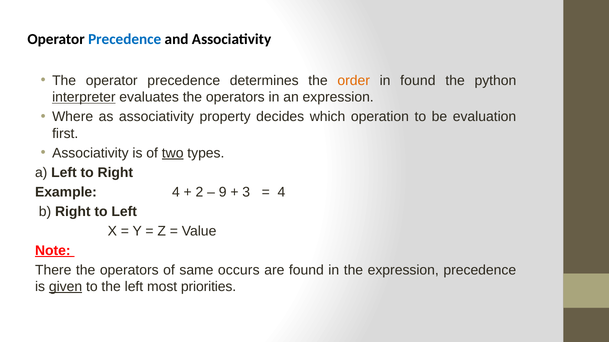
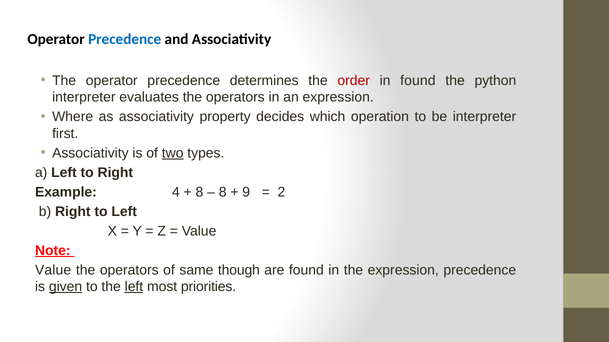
order colour: orange -> red (354, 81)
interpreter underline: present -> none (84, 97)
be evaluation: evaluation -> interpreter (484, 117)
2: 2 -> 8 (199, 192)
9: 9 -> 8 (223, 192)
3: 3 -> 9 (246, 192)
4: 4 -> 2 (281, 192)
There: There -> Value (53, 270)
occurs: occurs -> though (239, 270)
left underline: none -> present (134, 287)
